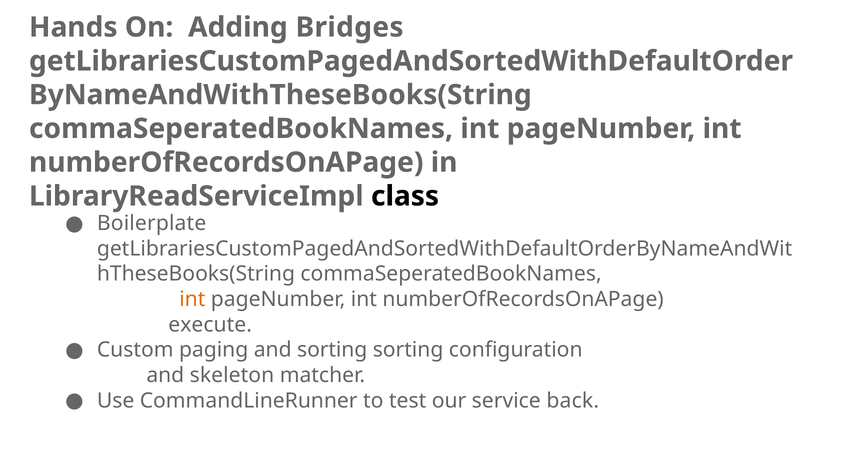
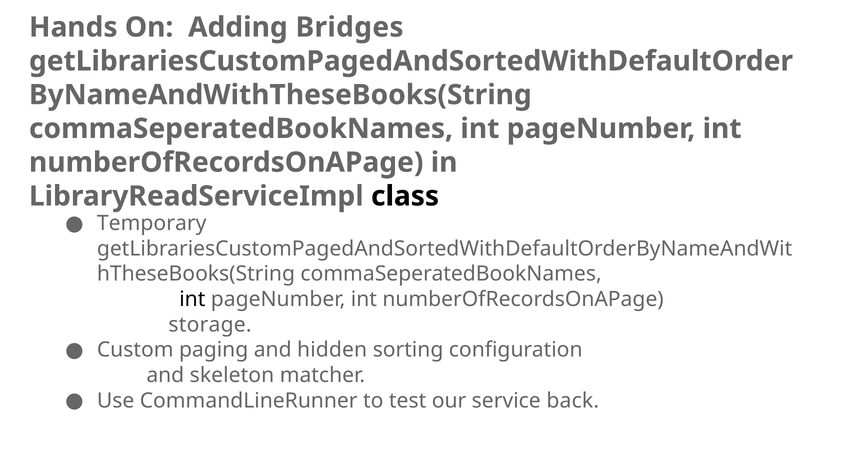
Boilerplate: Boilerplate -> Temporary (152, 224)
int colour: orange -> black (192, 300)
execute: execute -> storage (210, 325)
and sorting: sorting -> hidden (332, 350)
